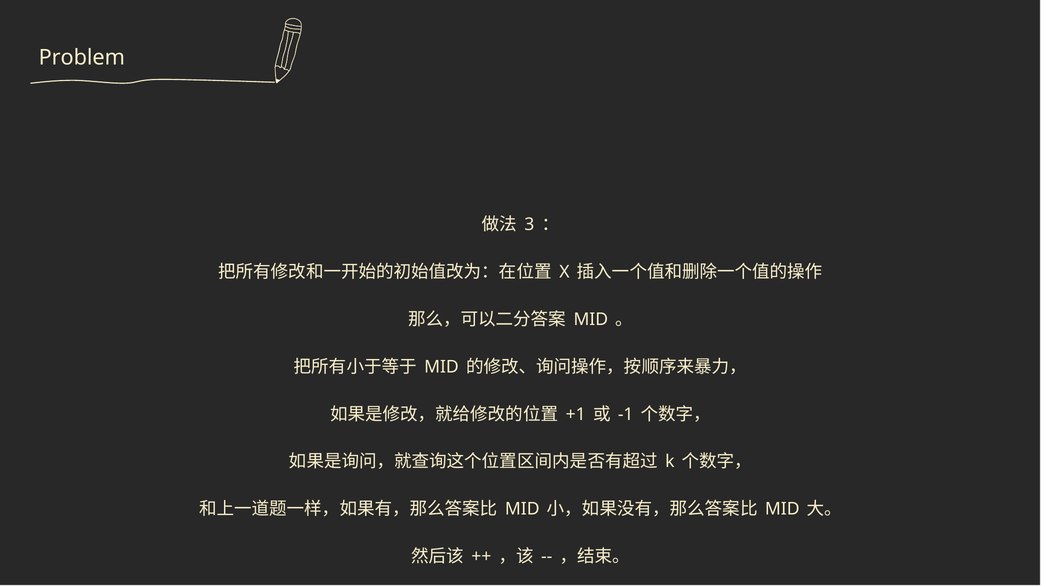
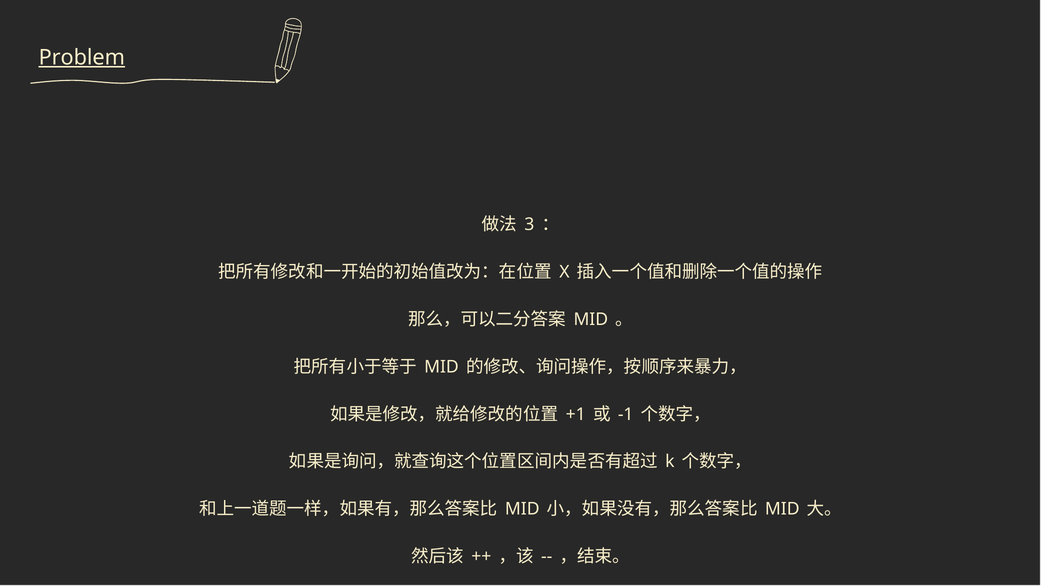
Problem underline: none -> present (82, 57)
